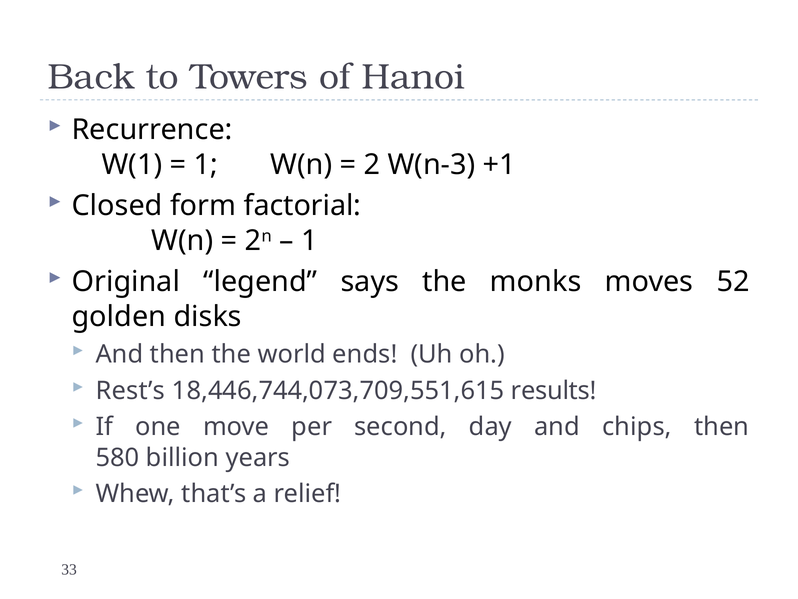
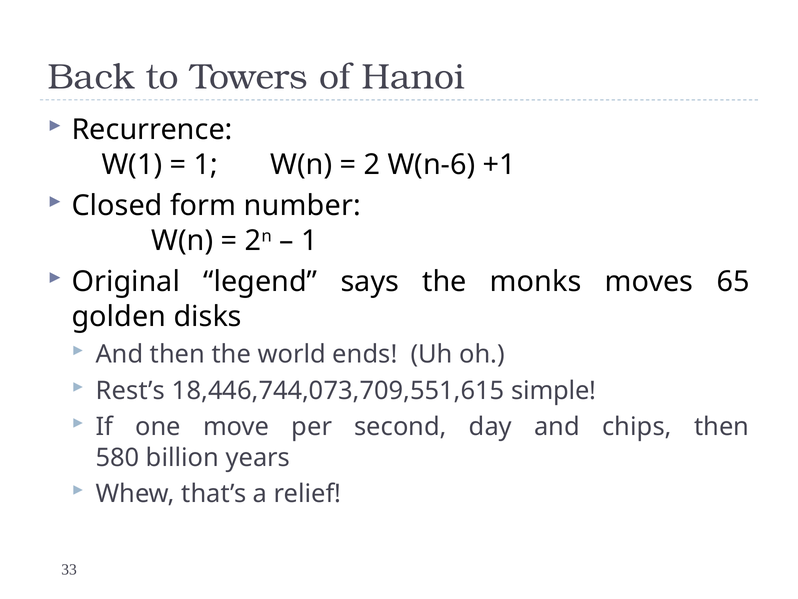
W(n-3: W(n-3 -> W(n-6 (431, 164)
factorial: factorial -> number (302, 206)
52: 52 -> 65 (733, 282)
results: results -> simple (554, 390)
